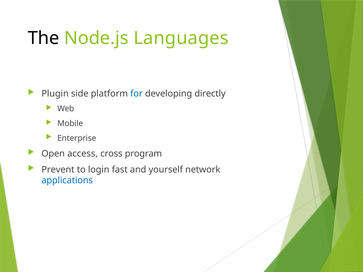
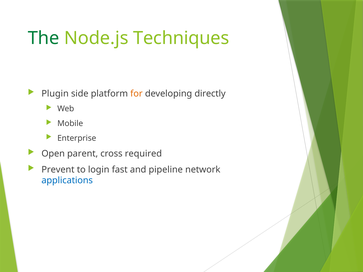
The colour: black -> green (44, 38)
Languages: Languages -> Techniques (181, 38)
for colour: blue -> orange (136, 94)
access: access -> parent (83, 154)
program: program -> required (143, 154)
yourself: yourself -> pipeline (166, 170)
